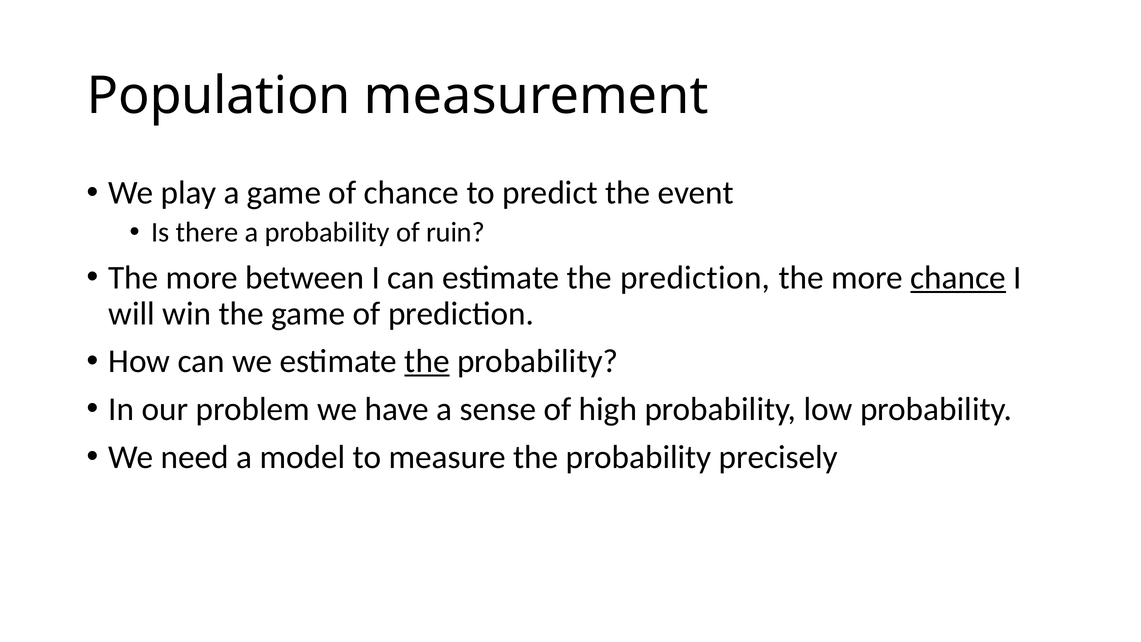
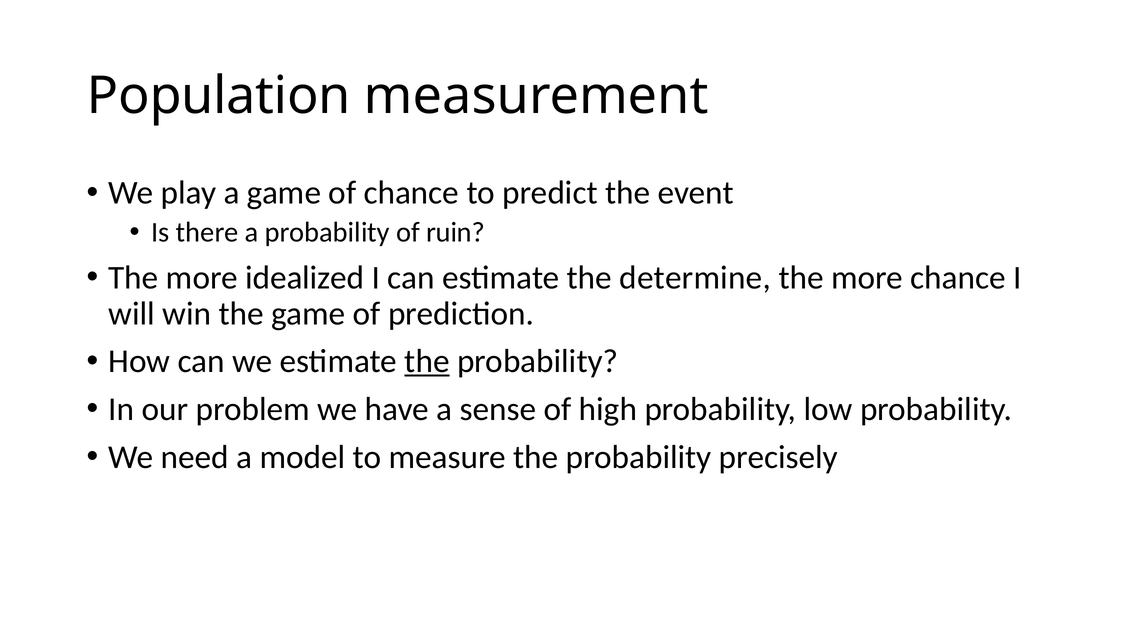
between: between -> idealized (305, 277)
the prediction: prediction -> determine (695, 277)
chance underline: present -> none (958, 277)
